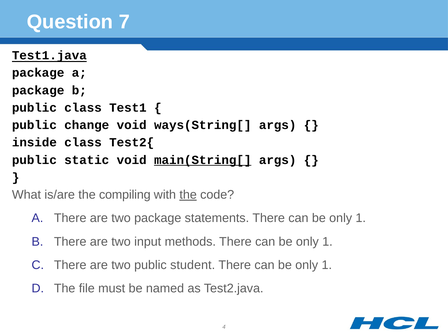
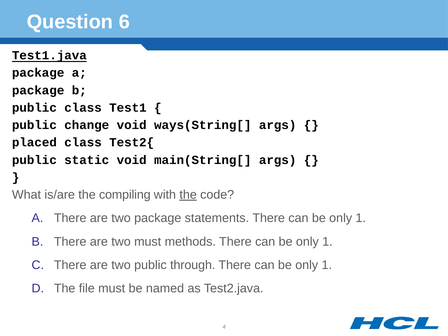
7: 7 -> 6 (124, 22)
inside: inside -> placed (34, 143)
main(String[ underline: present -> none (203, 160)
two input: input -> must (148, 242)
student: student -> through (193, 265)
